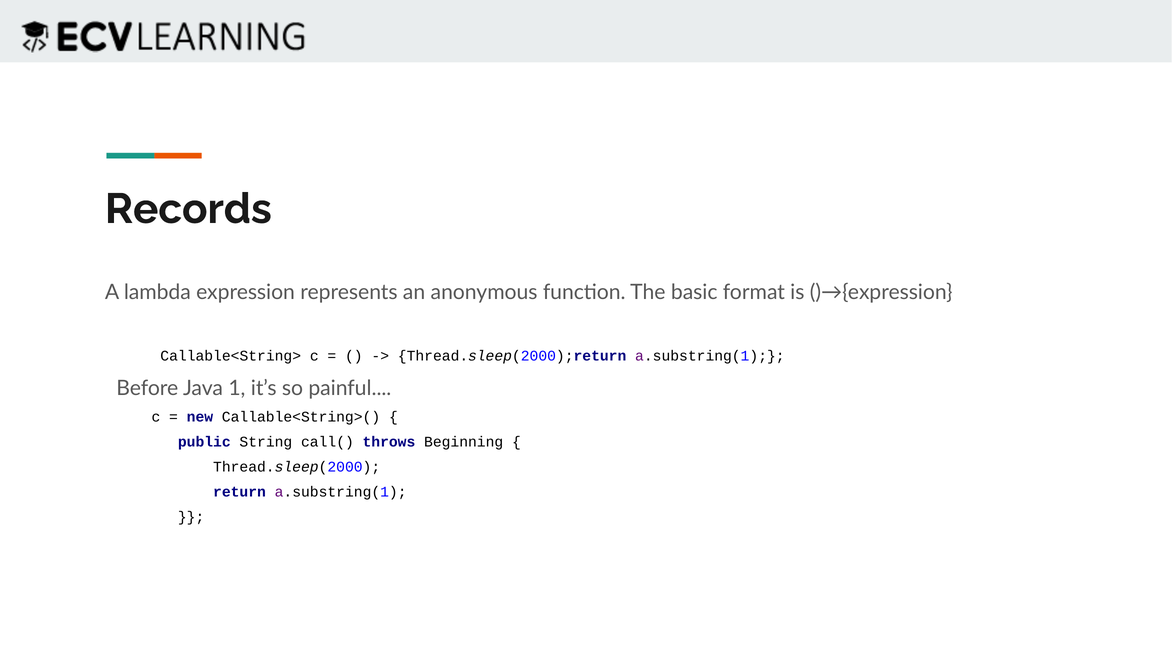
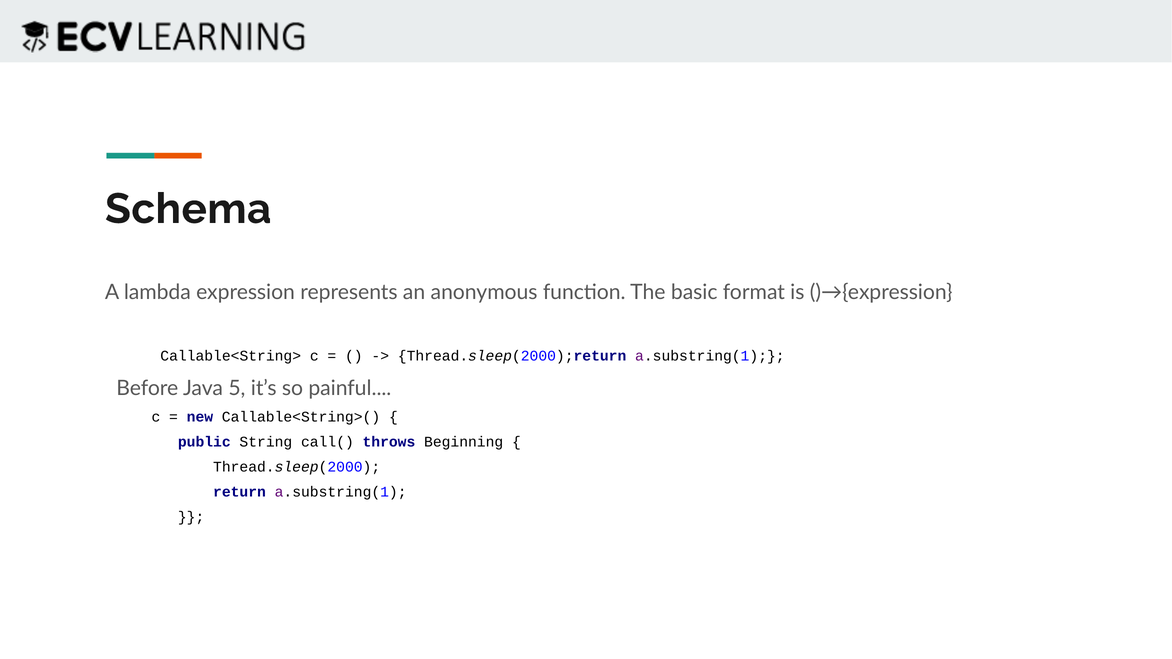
Records: Records -> Schema (188, 209)
1: 1 -> 5 (237, 389)
